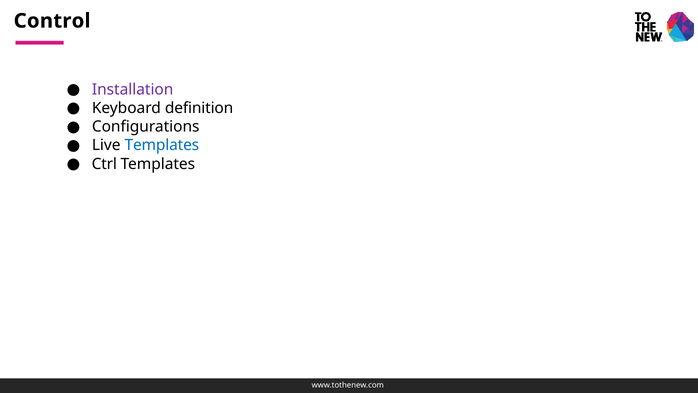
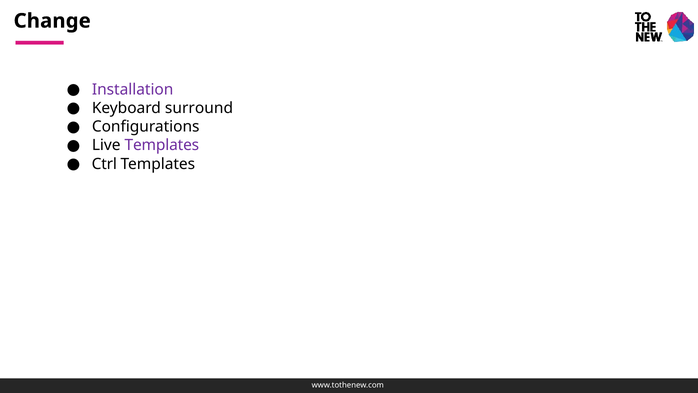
Control: Control -> Change (52, 21)
definition: definition -> surround (199, 108)
Templates colour: blue -> purple (162, 145)
